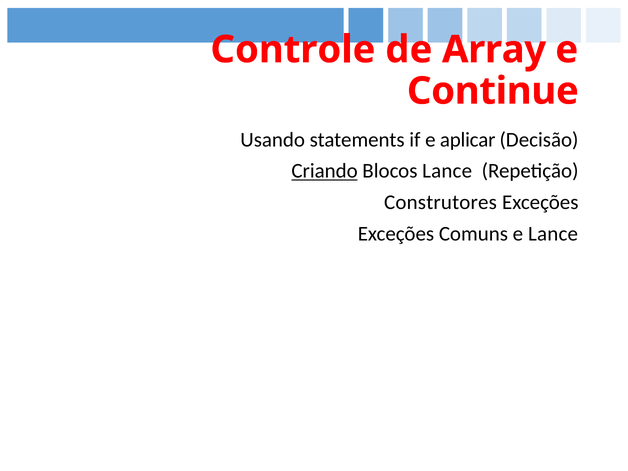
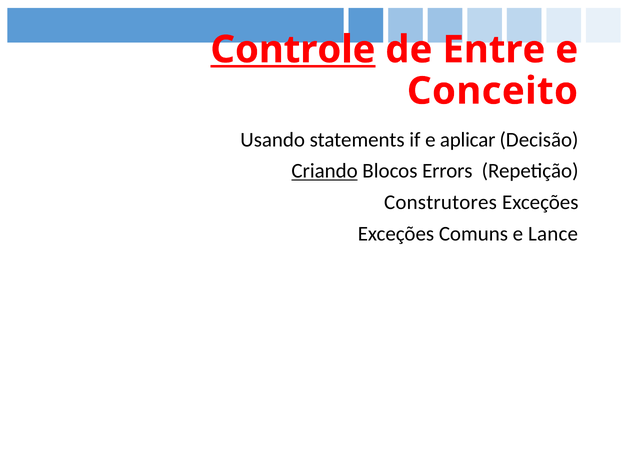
Controle underline: none -> present (293, 50)
Array: Array -> Entre (494, 50)
Continue: Continue -> Conceito (492, 91)
Blocos Lance: Lance -> Errors (447, 171)
